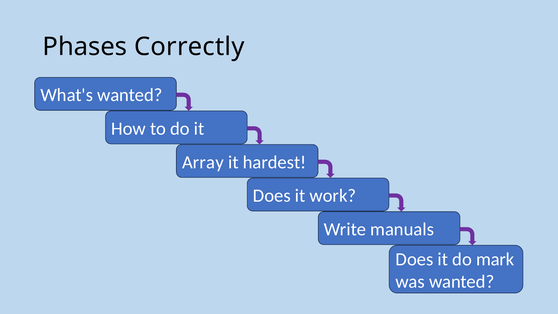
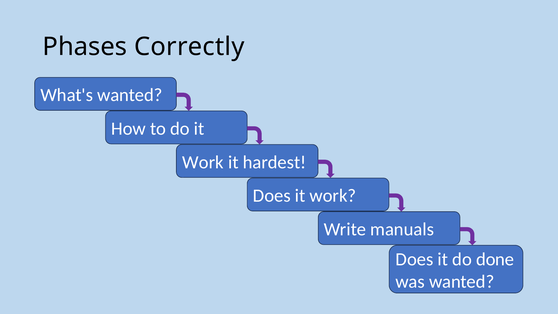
Array: Array -> Work (203, 162)
mark: mark -> done (495, 259)
